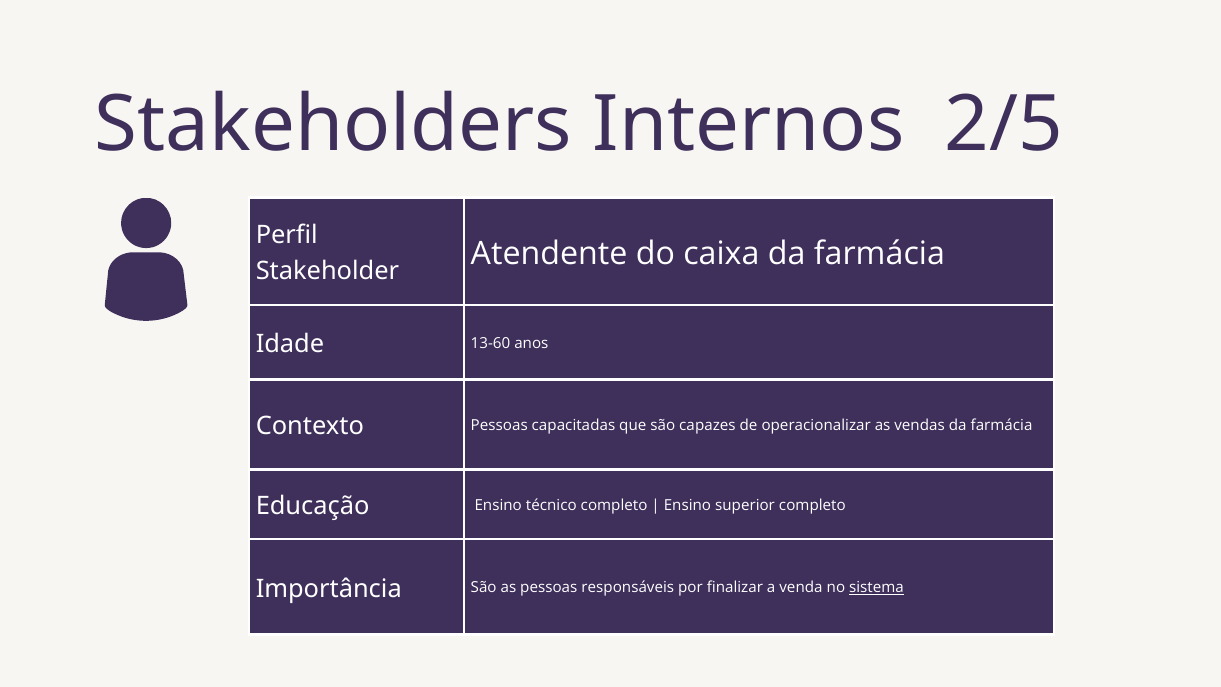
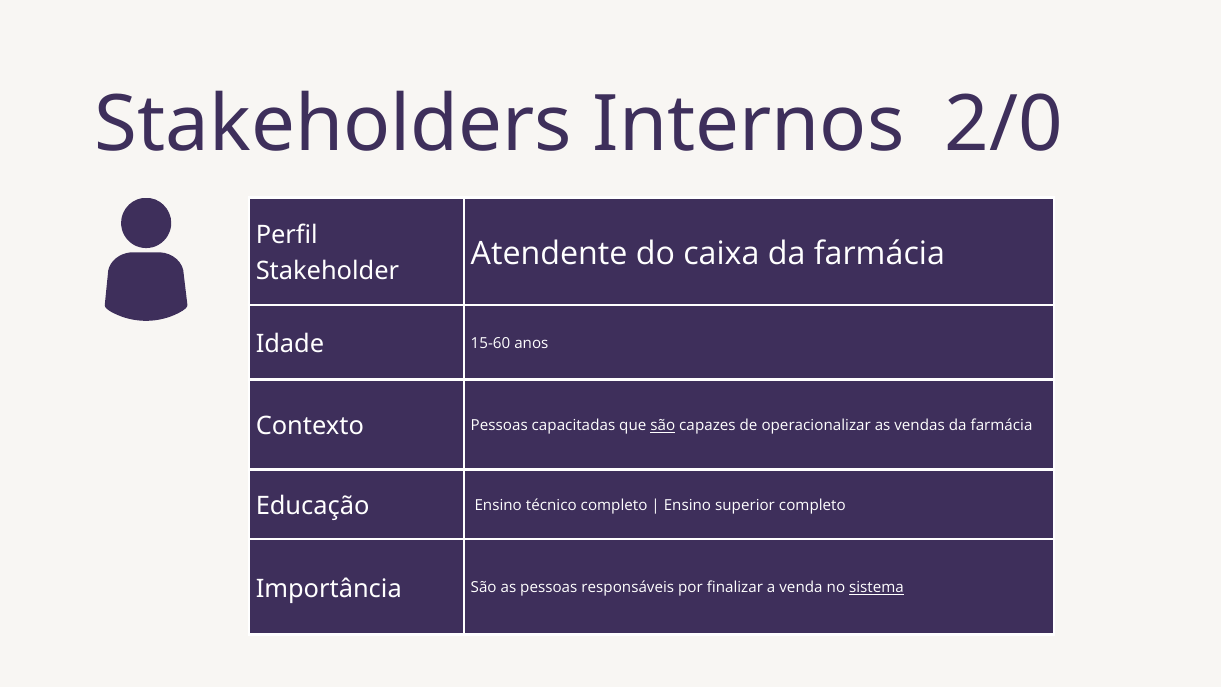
2/5: 2/5 -> 2/0 (1004, 125)
13-60: 13-60 -> 15-60 (490, 343)
são underline: none -> present (663, 426)
